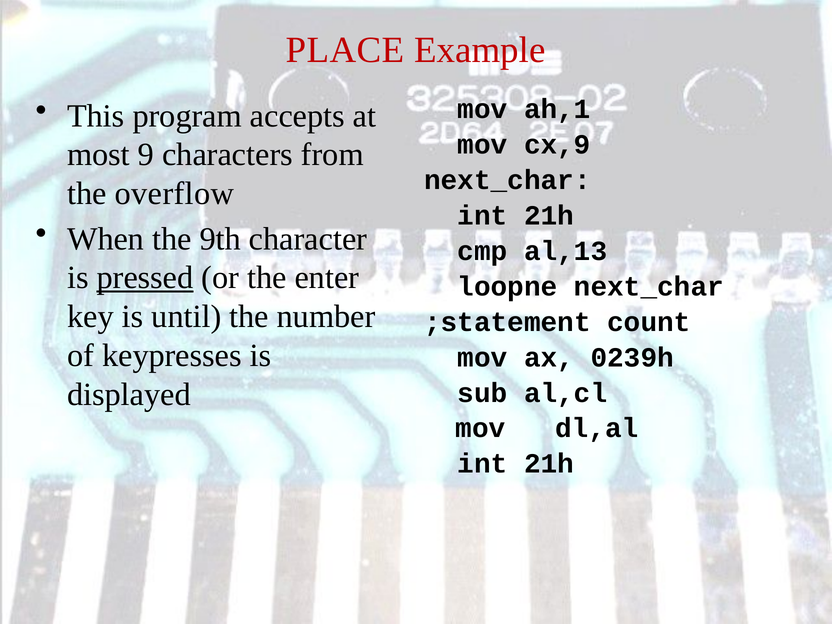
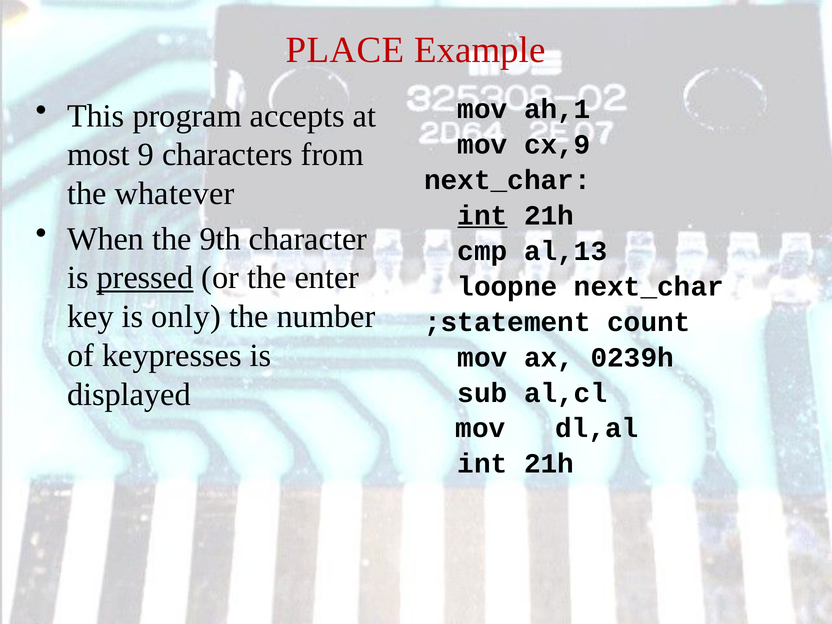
overflow: overflow -> whatever (175, 194)
int underline: none -> present (482, 215)
until: until -> only (186, 317)
